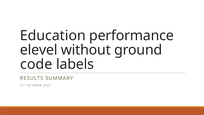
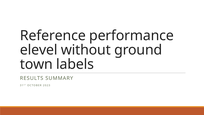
Education: Education -> Reference (53, 35)
code: code -> town (36, 64)
